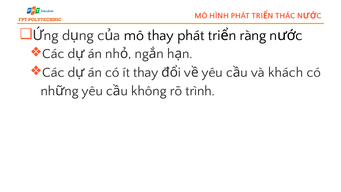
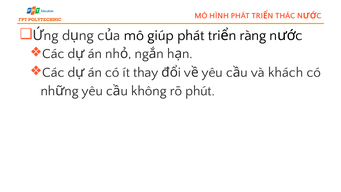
mô thay: thay -> giúp (161, 35)
trình: trình -> phút (200, 91)
